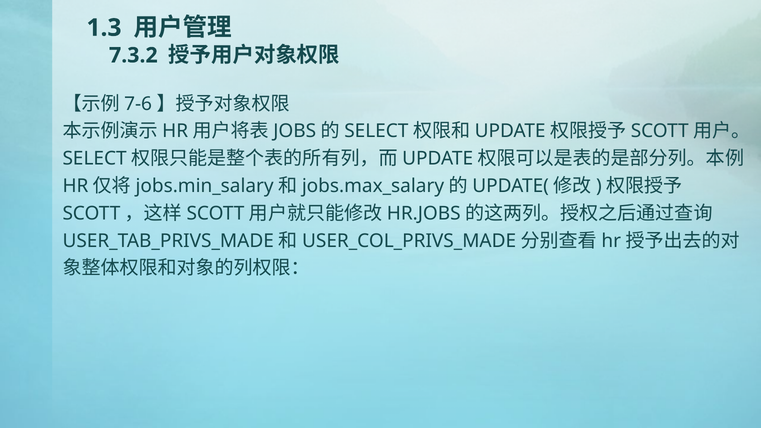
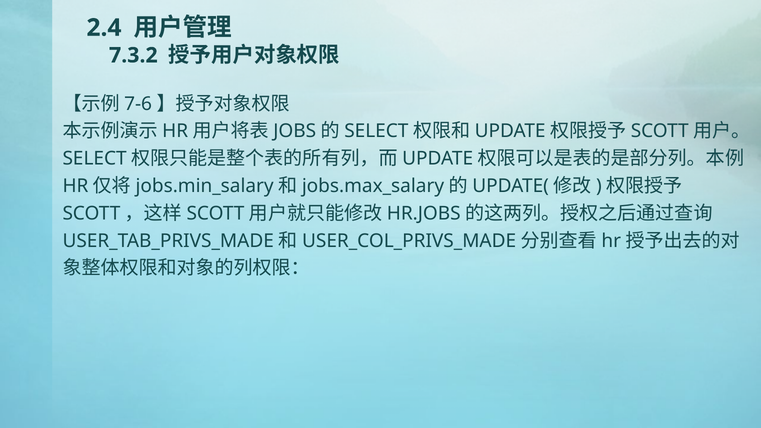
1.3: 1.3 -> 2.4 (104, 28)
